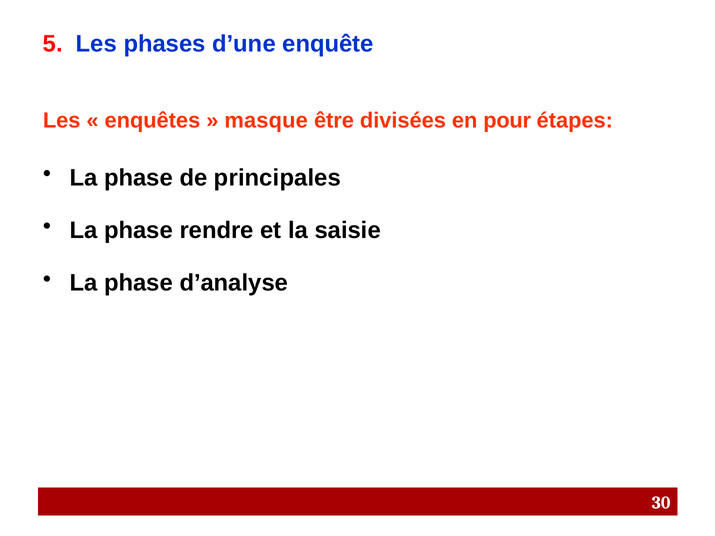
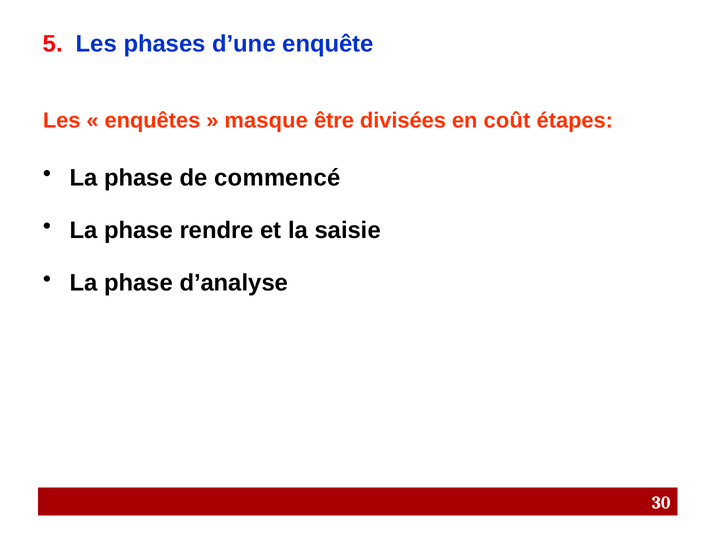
pour: pour -> coût (507, 120)
principales: principales -> commencé (277, 178)
